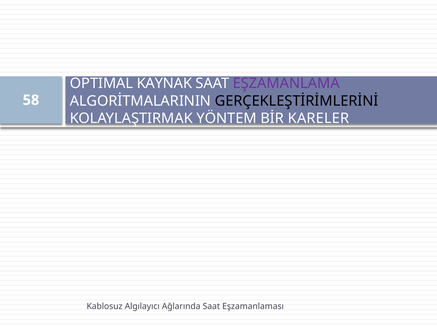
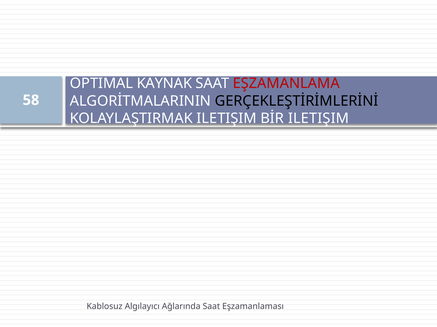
EŞZAMANLAMA colour: purple -> red (286, 84)
KOLAYLAŞTIRMAK YÖNTEM: YÖNTEM -> ILETIŞIM (227, 119)
BİR KARELER: KARELER -> ILETIŞIM (319, 119)
